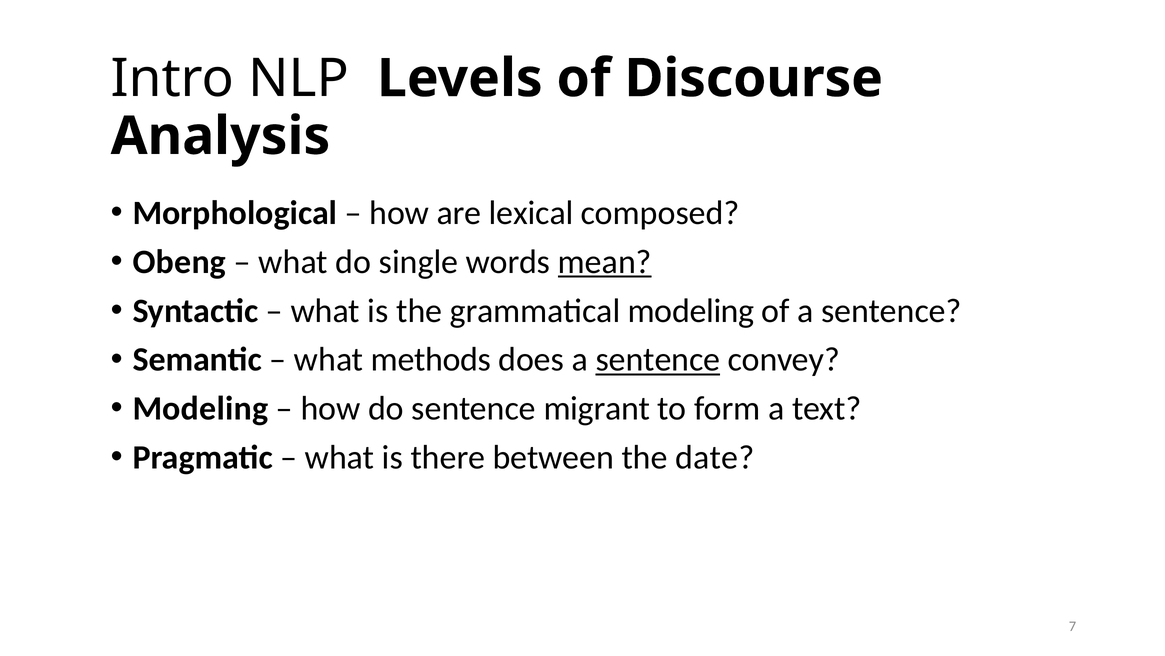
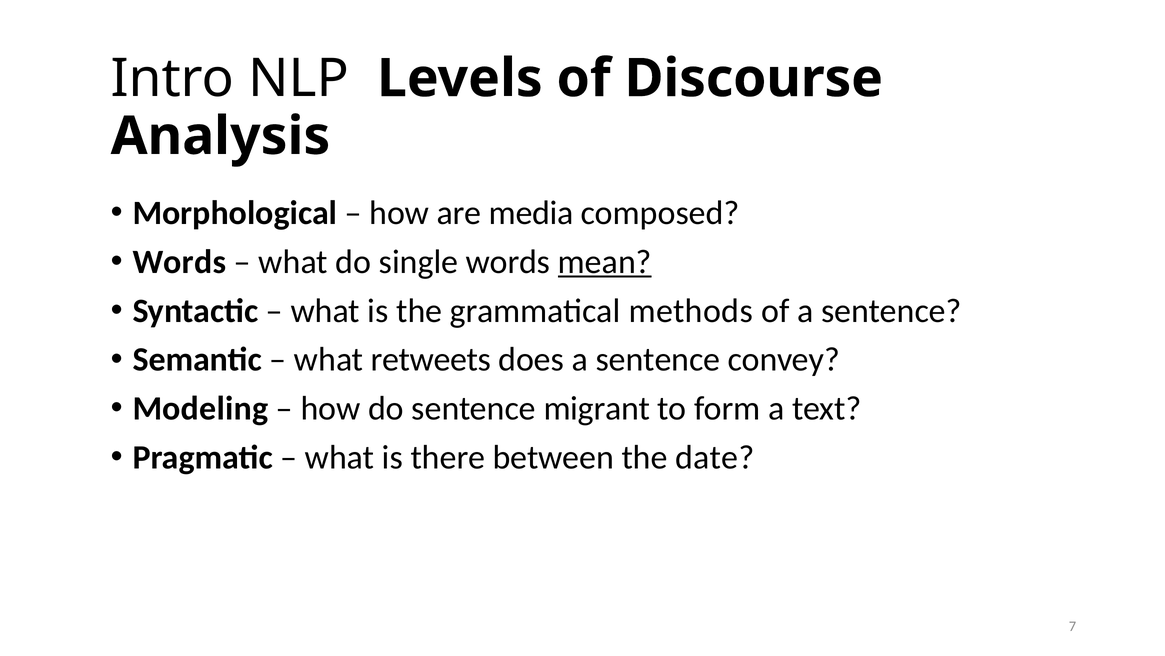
lexical: lexical -> media (531, 213)
Obeng: Obeng -> Words (179, 262)
grammatical modeling: modeling -> methods (691, 310)
methods: methods -> retweets (431, 359)
sentence underline: present -> none (658, 359)
